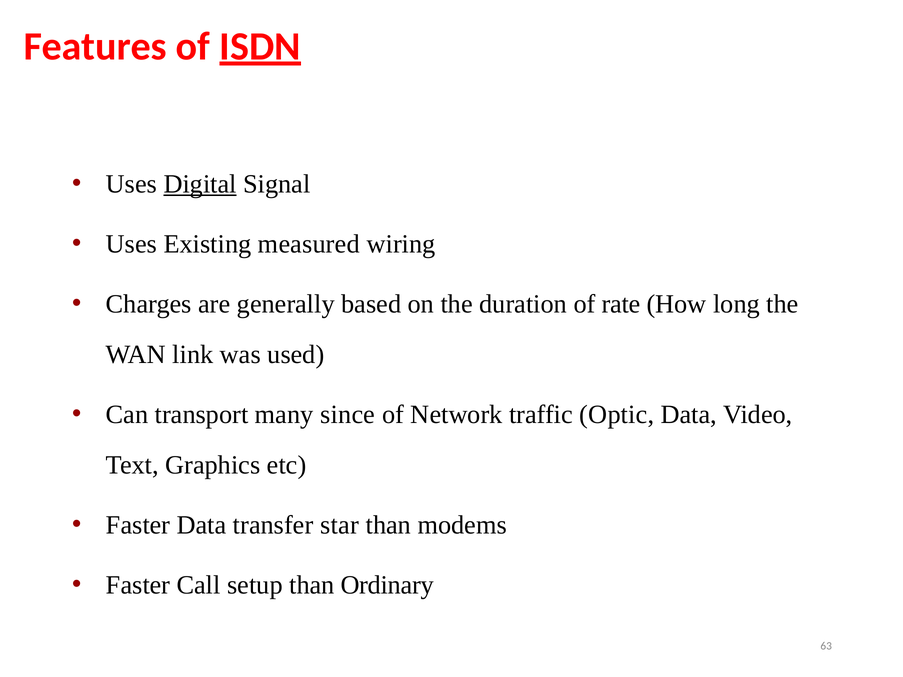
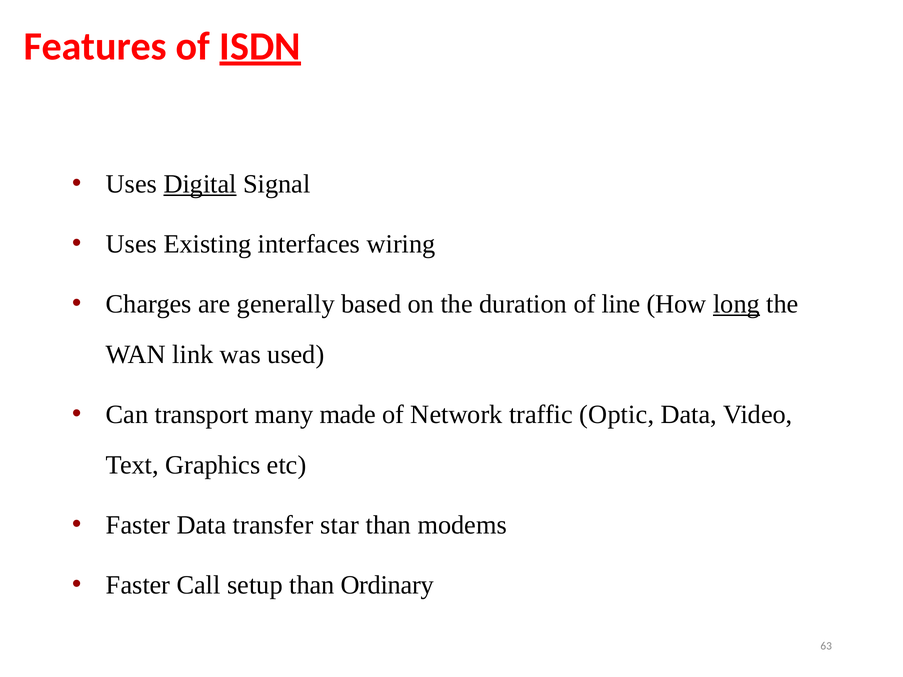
measured: measured -> interfaces (309, 244)
rate: rate -> line (621, 304)
long underline: none -> present (736, 304)
since: since -> made (348, 415)
